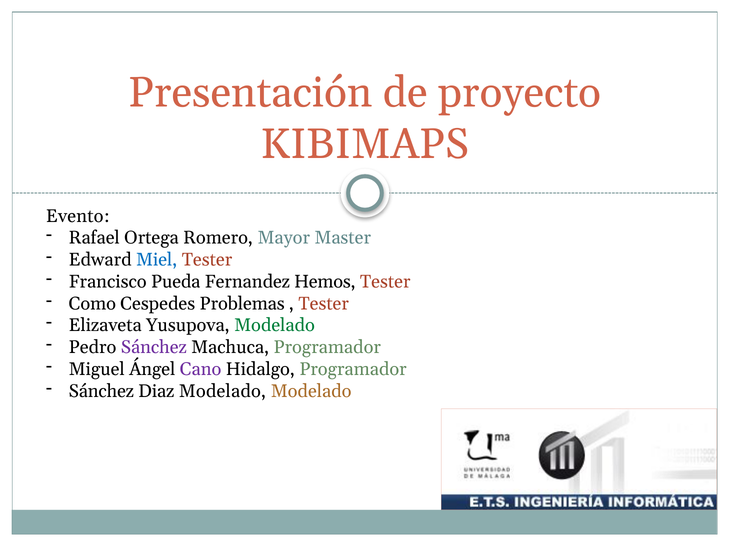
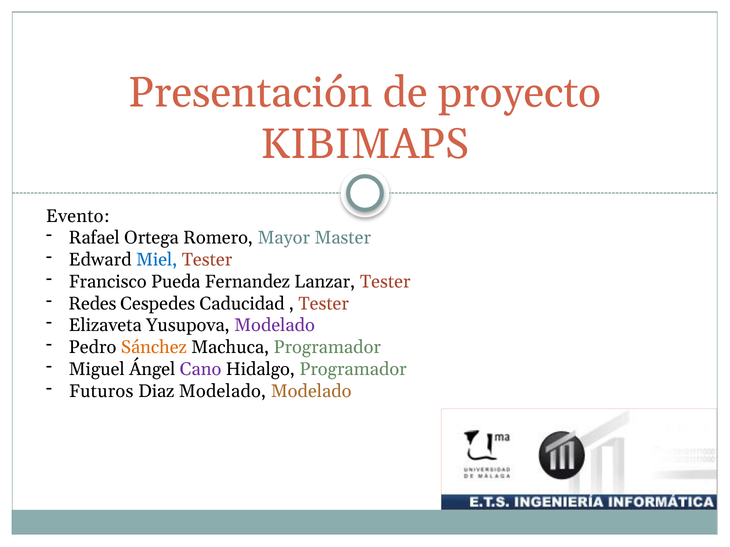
Hemos: Hemos -> Lanzar (325, 282)
Como: Como -> Redes (92, 304)
Problemas: Problemas -> Caducidad (242, 304)
Modelado colour: green -> purple (275, 326)
Sánchez colour: purple -> orange (154, 348)
Sánchez: Sánchez -> Futuros (101, 391)
